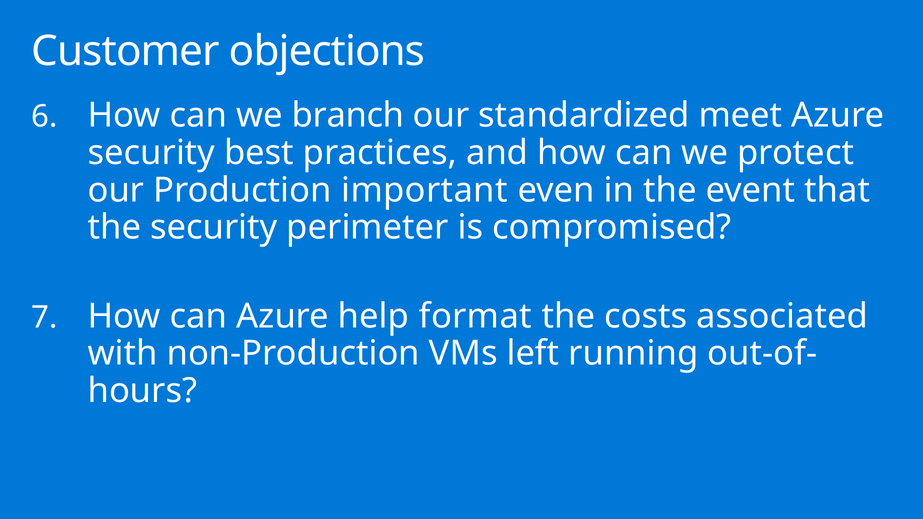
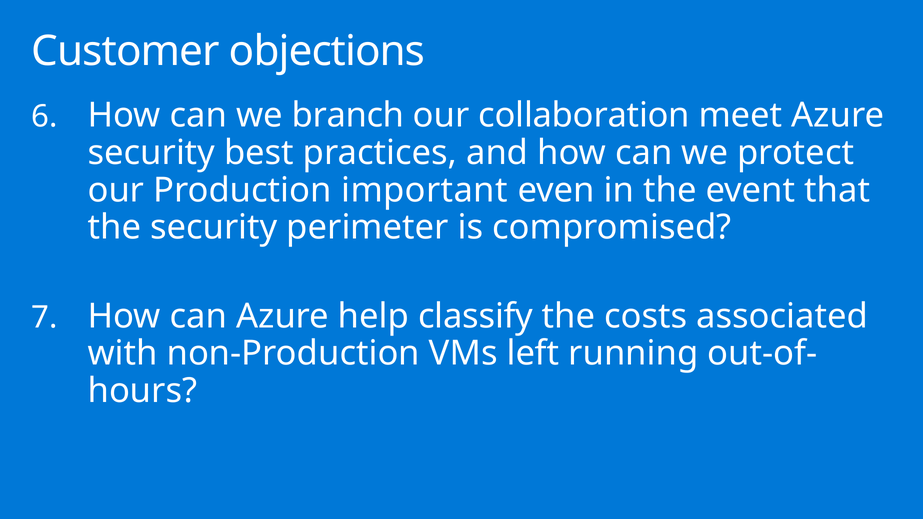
standardized: standardized -> collaboration (584, 115)
format: format -> classify (476, 316)
